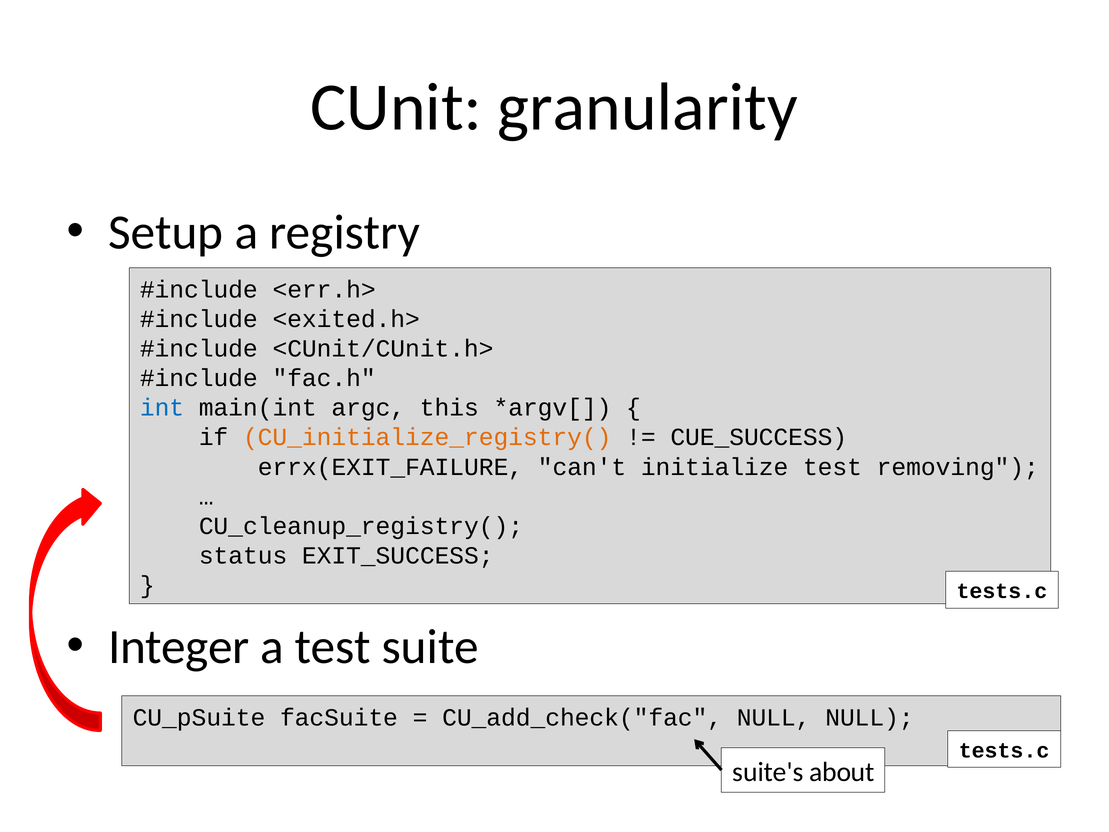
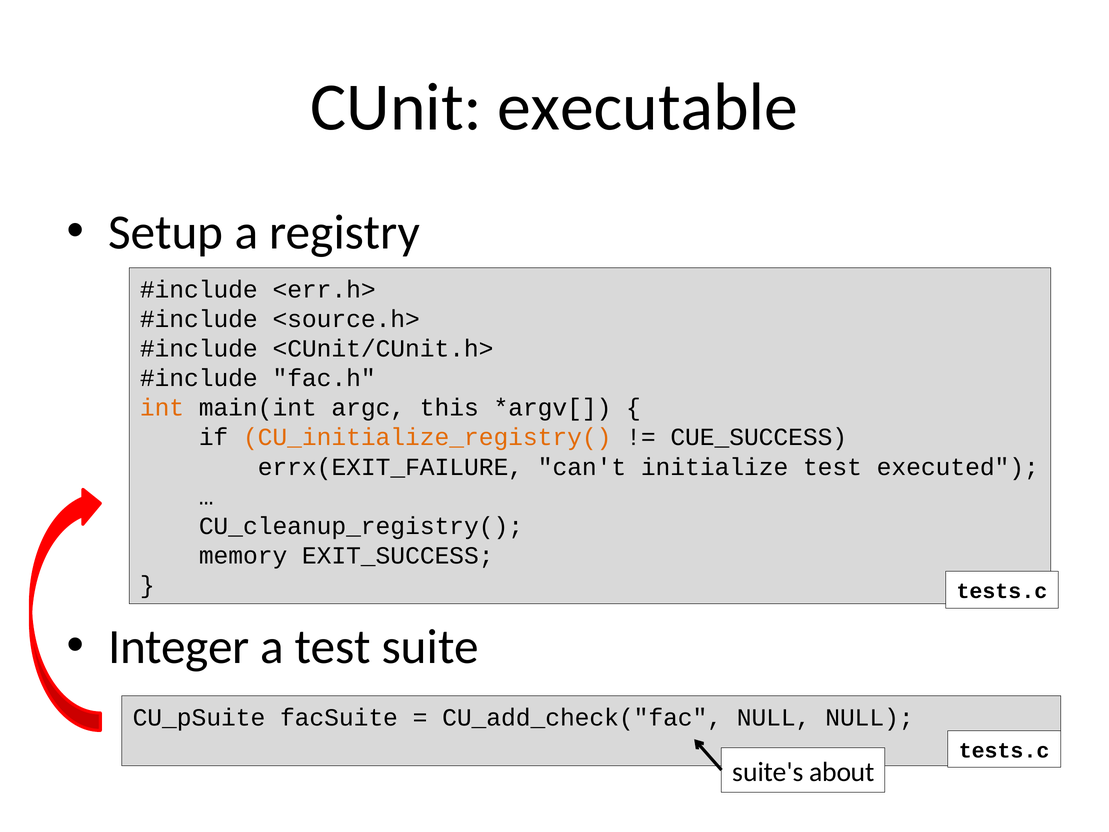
granularity: granularity -> executable (648, 107)
<exited.h>: <exited.h> -> <source.h> (346, 319)
int colour: blue -> orange (162, 408)
removing: removing -> executed (958, 467)
status: status -> memory (243, 555)
